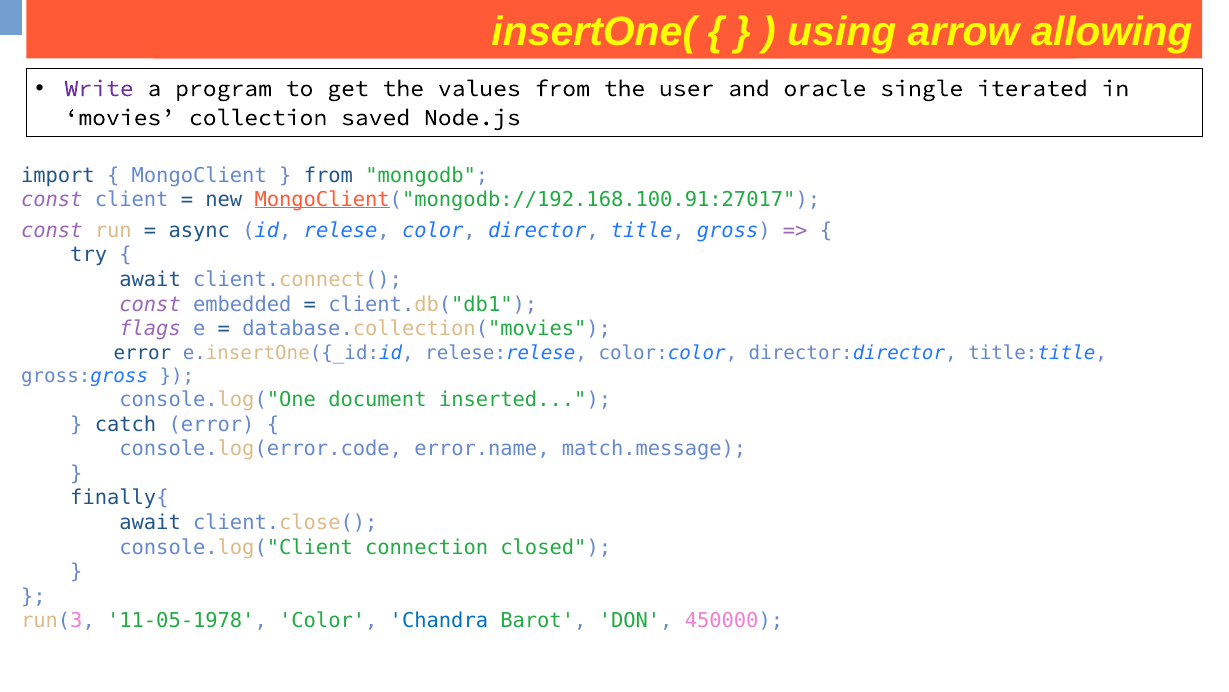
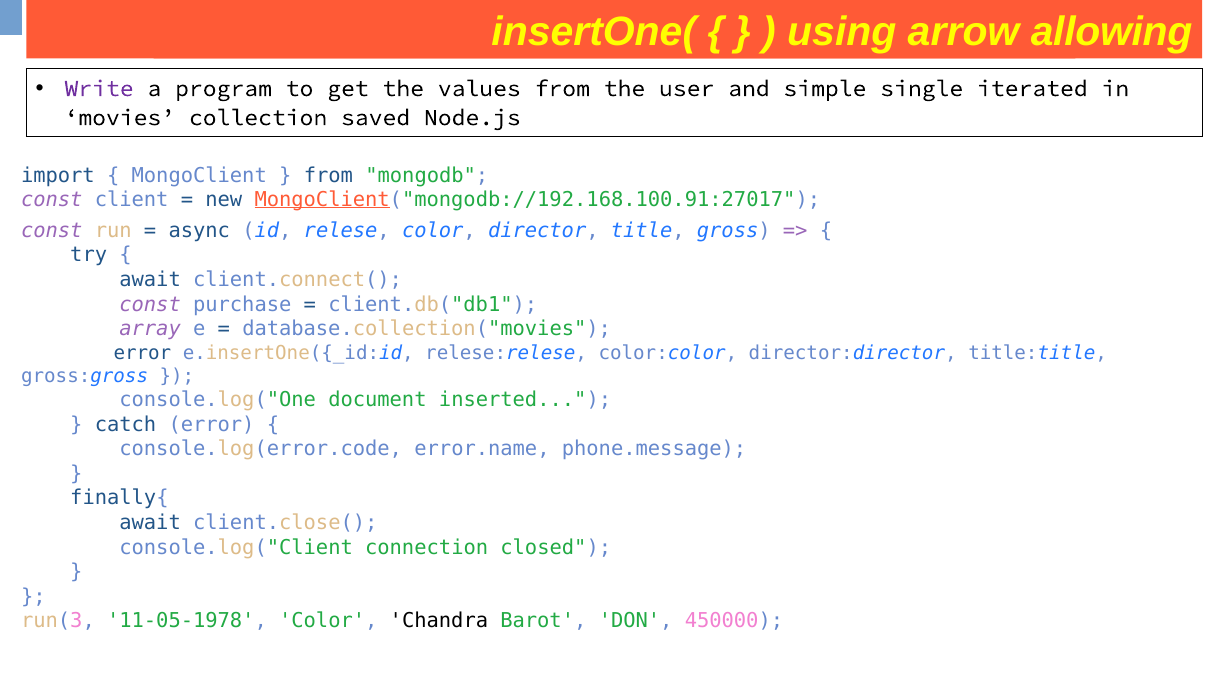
oracle: oracle -> simple (825, 88)
embedded: embedded -> purchase (242, 304)
flags: flags -> array (150, 329)
match.message: match.message -> phone.message (654, 448)
Chandra colour: blue -> black (439, 620)
